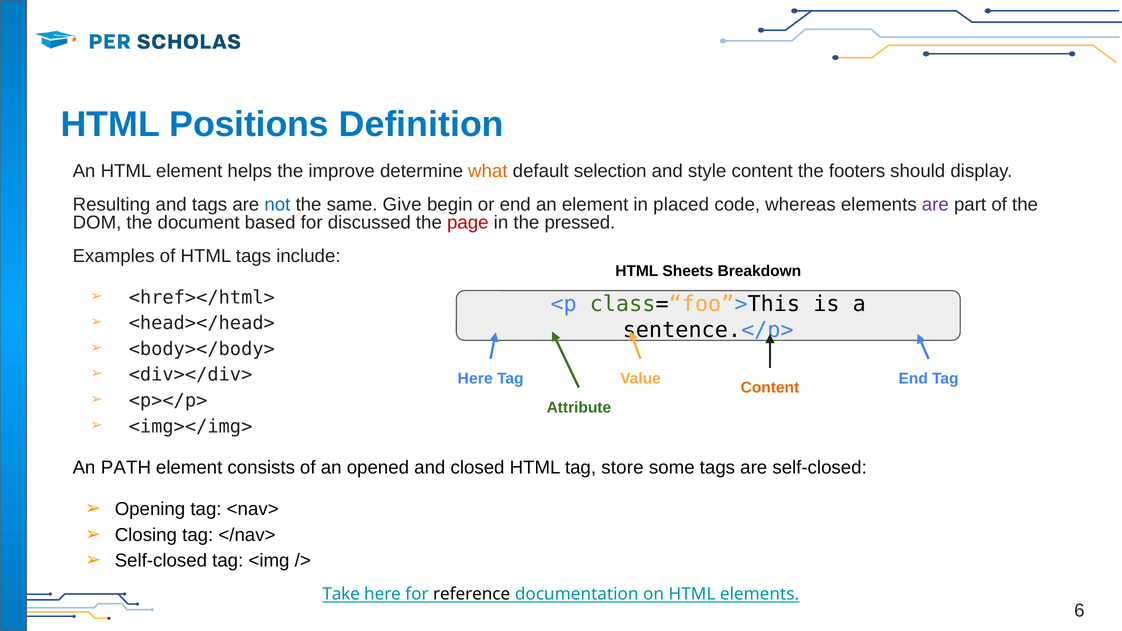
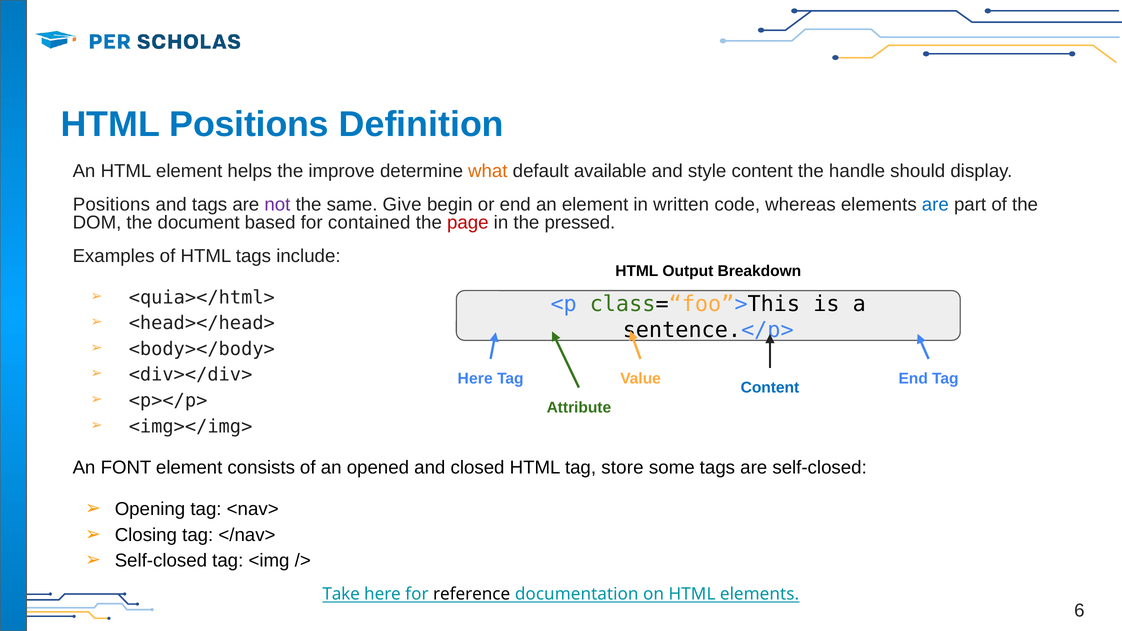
selection: selection -> available (610, 171)
footers: footers -> handle (857, 171)
Resulting: Resulting -> Positions (111, 205)
not colour: blue -> purple (277, 205)
placed: placed -> written (681, 205)
are colour: purple -> blue (935, 205)
discussed: discussed -> contained (369, 223)
Sheets: Sheets -> Output (688, 271)
<href></html>: <href></html> -> <quia></html> (202, 297)
Content colour: orange -> blue (770, 388)
PATH: PATH -> FONT (126, 468)
